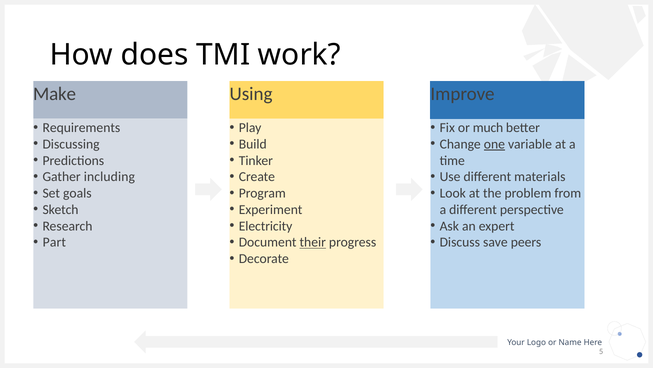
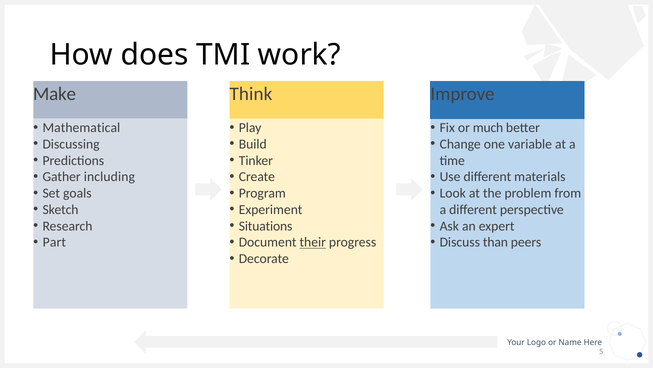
Using: Using -> Think (251, 94)
Requirements: Requirements -> Mathematical (81, 128)
one underline: present -> none (494, 144)
Electricity: Electricity -> Situations (266, 226)
save: save -> than (495, 242)
